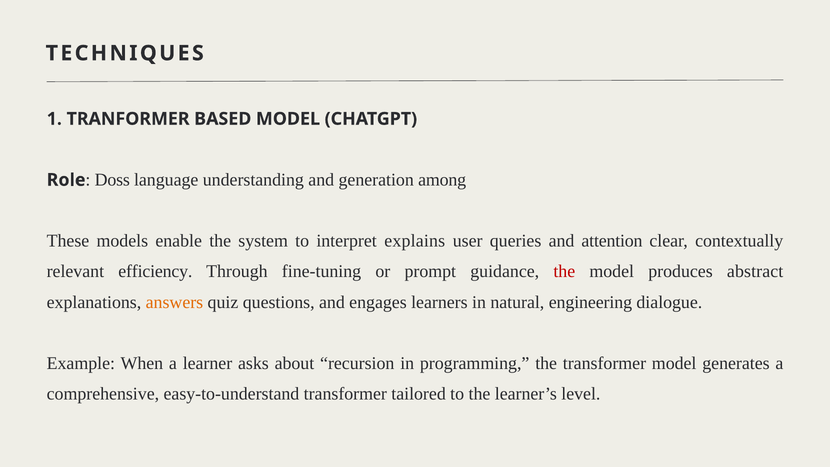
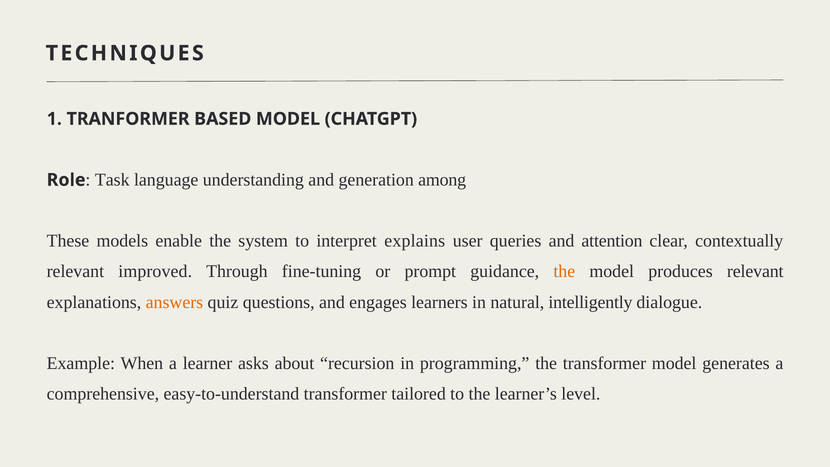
Doss: Doss -> Task (112, 180)
efficiency: efficiency -> improved (155, 272)
the colour: red -> orange (564, 272)
produces abstract: abstract -> relevant (755, 272)
engineering: engineering -> intelligently (590, 302)
